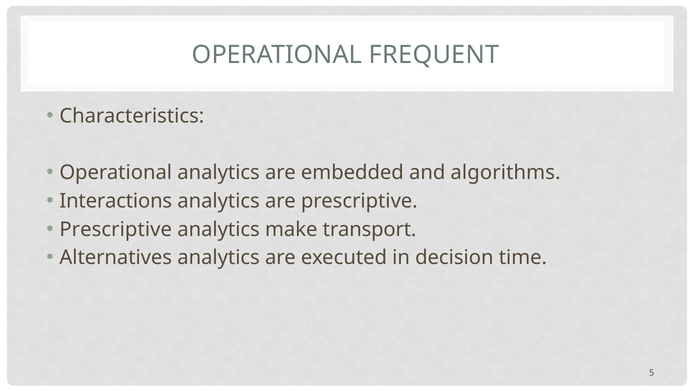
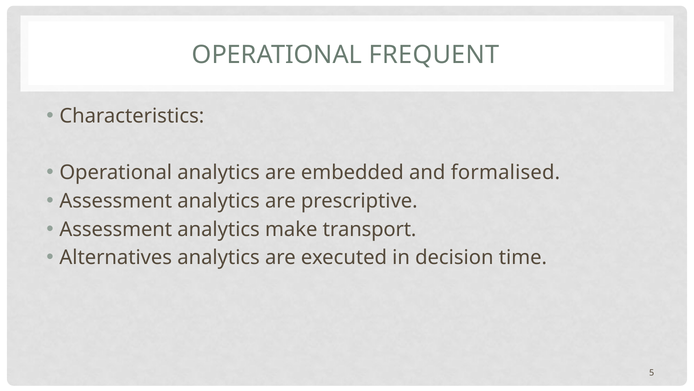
algorithms: algorithms -> formalised (505, 172)
Interactions: Interactions -> Assessment (116, 201)
Prescriptive: Prescriptive -> Assessment (116, 229)
